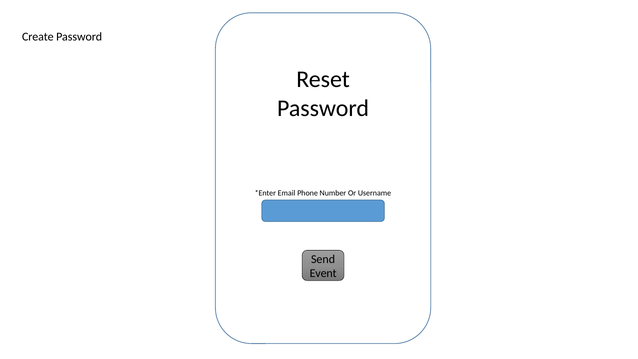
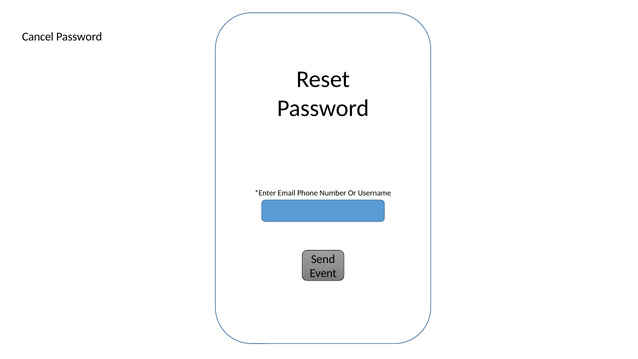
Create: Create -> Cancel (38, 37)
